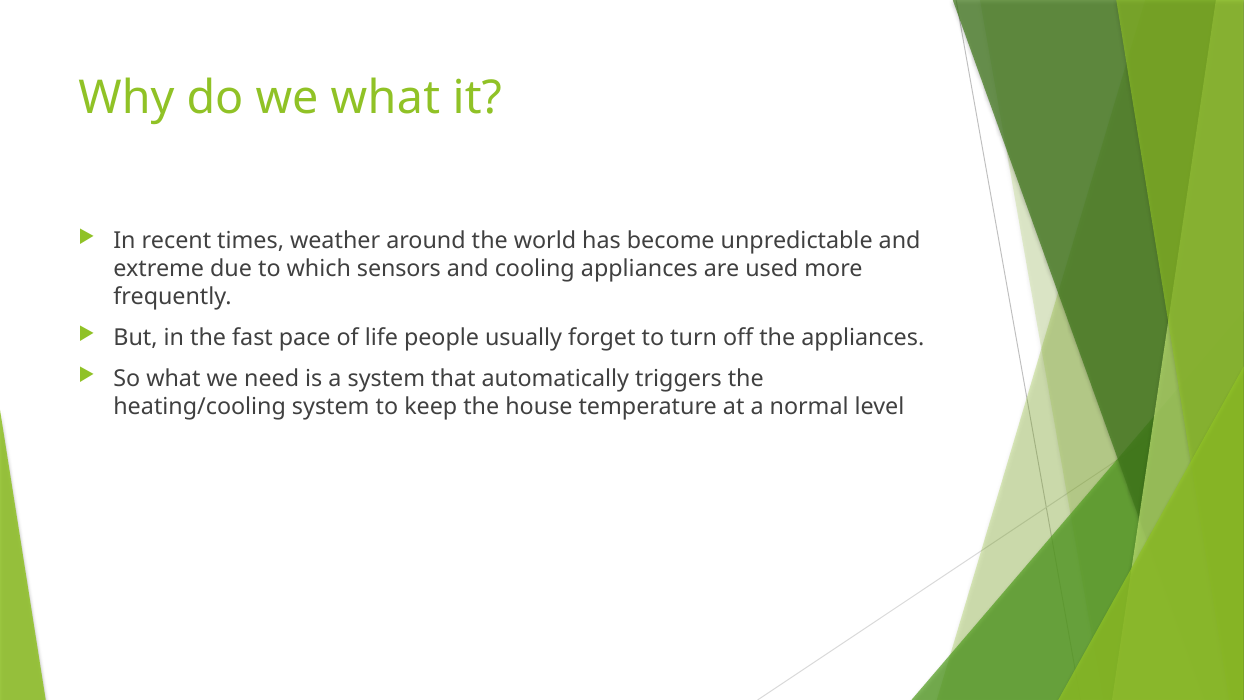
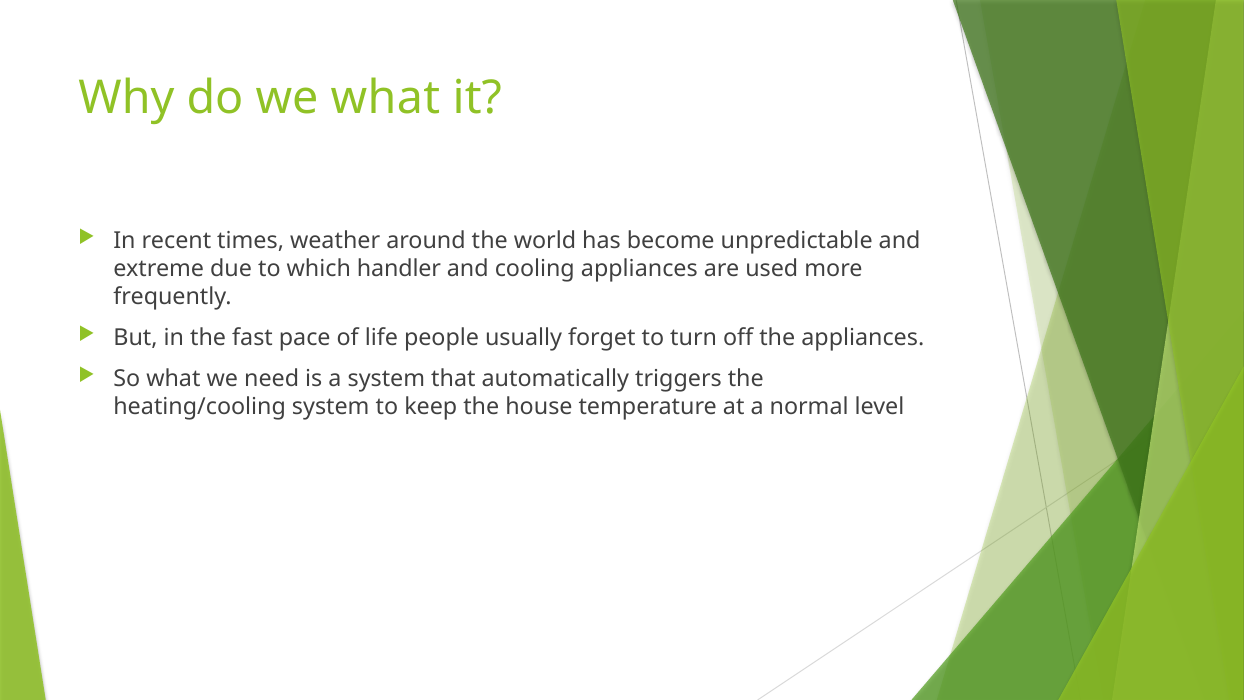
sensors: sensors -> handler (399, 269)
